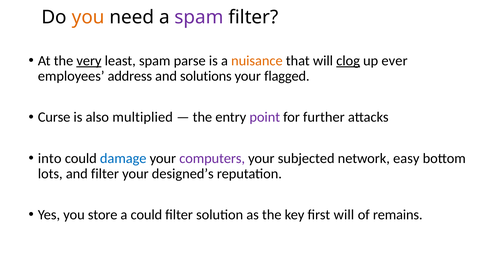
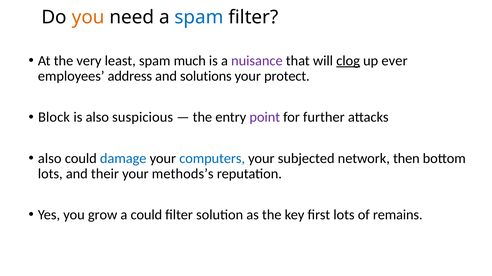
spam colour: purple -> blue (199, 17)
very underline: present -> none (89, 61)
parse: parse -> much (190, 61)
nuisance colour: orange -> purple (257, 61)
flagged: flagged -> protect (287, 76)
Curse: Curse -> Block (54, 118)
multiplied: multiplied -> suspicious (143, 118)
into: into -> also (50, 159)
computers colour: purple -> blue (212, 159)
easy: easy -> then (406, 159)
and filter: filter -> their (105, 174)
designed’s: designed’s -> methods’s (183, 174)
store: store -> grow (103, 215)
first will: will -> lots (344, 215)
